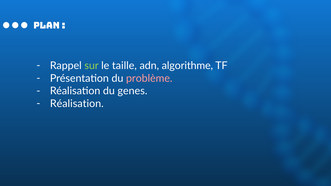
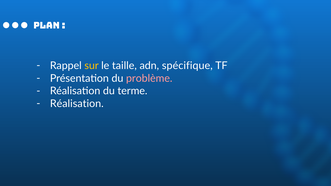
sur colour: light green -> yellow (92, 66)
algorithme: algorithme -> spécifique (187, 66)
genes: genes -> terme (132, 91)
